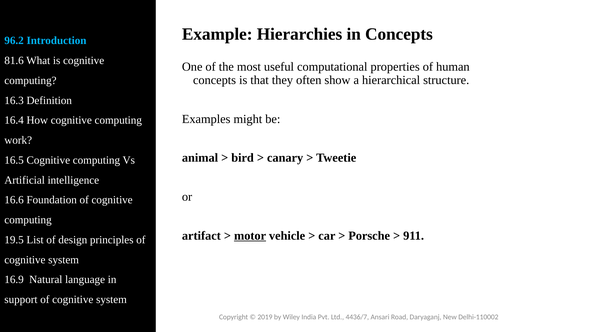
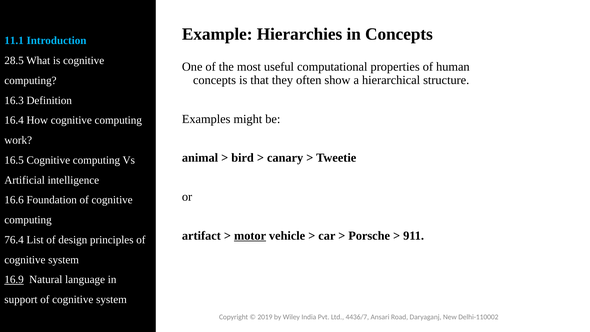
96.2: 96.2 -> 11.1 (14, 41)
81.6: 81.6 -> 28.5 (14, 60)
19.5: 19.5 -> 76.4 (14, 240)
16.9 underline: none -> present (14, 280)
